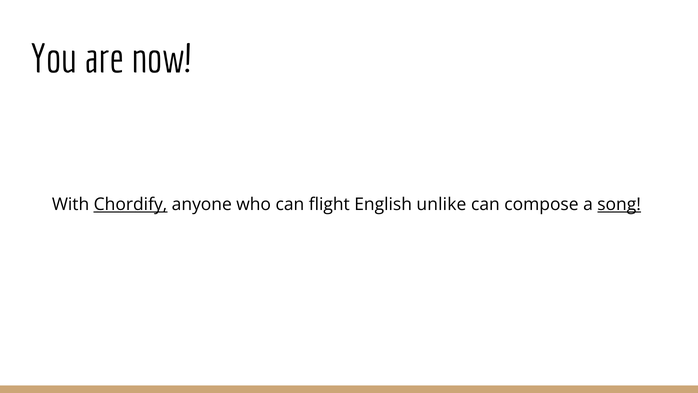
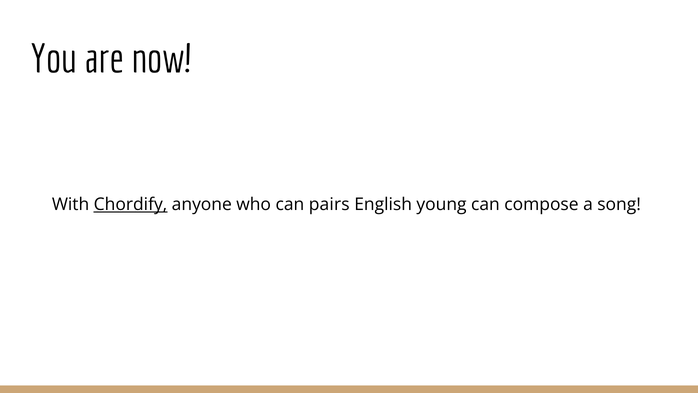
flight: flight -> pairs (329, 205)
unlike: unlike -> young (442, 205)
song underline: present -> none (619, 205)
